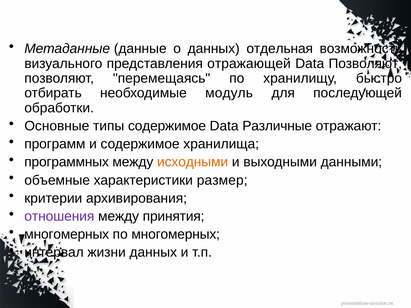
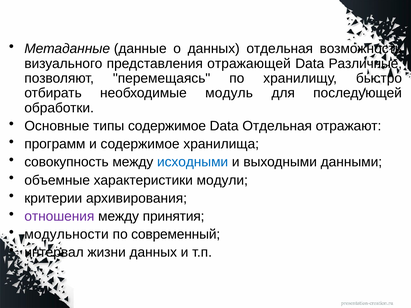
Data Позволяют: Позволяют -> Различные (365, 64)
Data Различные: Различные -> Отдельная (277, 126)
программных: программных -> совокупность (67, 162)
исходными colour: orange -> blue (193, 162)
размер: размер -> модули (222, 180)
многомерных: многомерных -> модульности (67, 235)
по многомерных: многомерных -> современный (176, 235)
